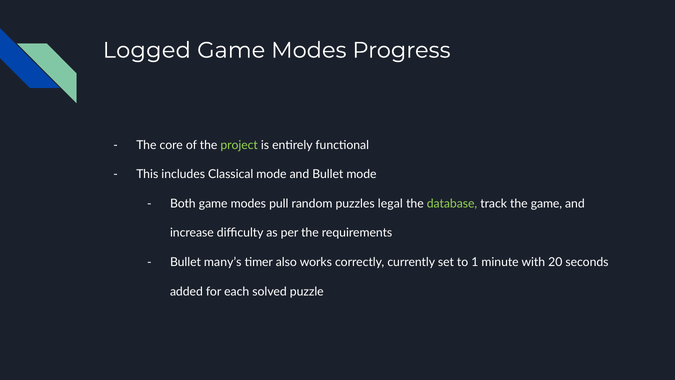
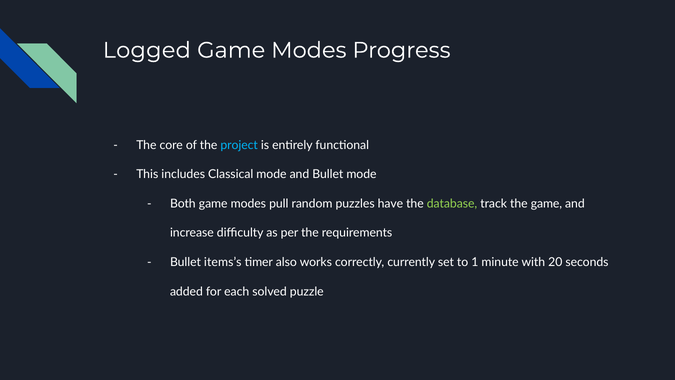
project colour: light green -> light blue (239, 145)
legal: legal -> have (390, 204)
many’s: many’s -> items’s (223, 262)
